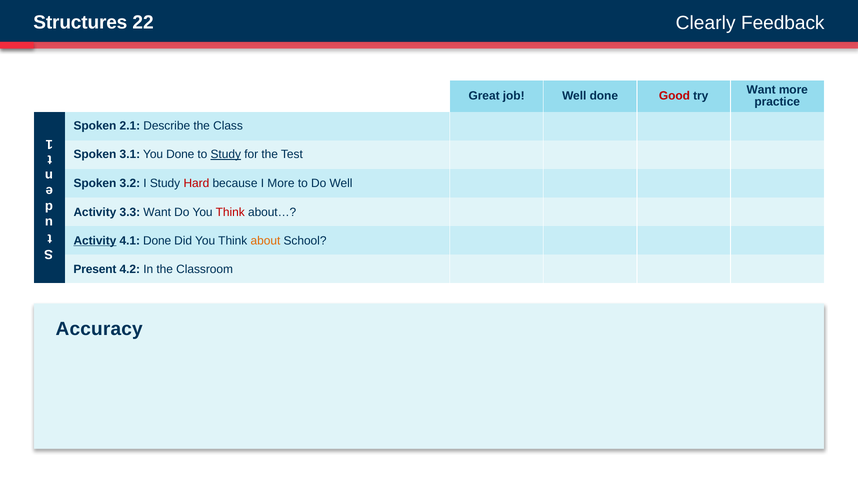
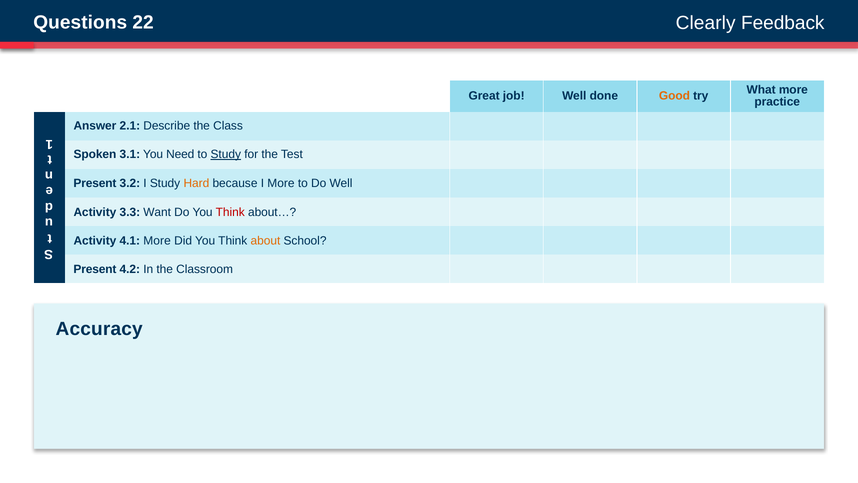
Structures: Structures -> Questions (80, 23)
Good colour: red -> orange (674, 96)
try Want: Want -> What (761, 90)
Spoken: Spoken -> Answer (95, 126)
You Done: Done -> Need (180, 154)
Spoken: Spoken -> Present (95, 183)
Hard colour: red -> orange (196, 183)
Activity underline: present -> none (95, 240)
4.1 Done: Done -> More (157, 240)
